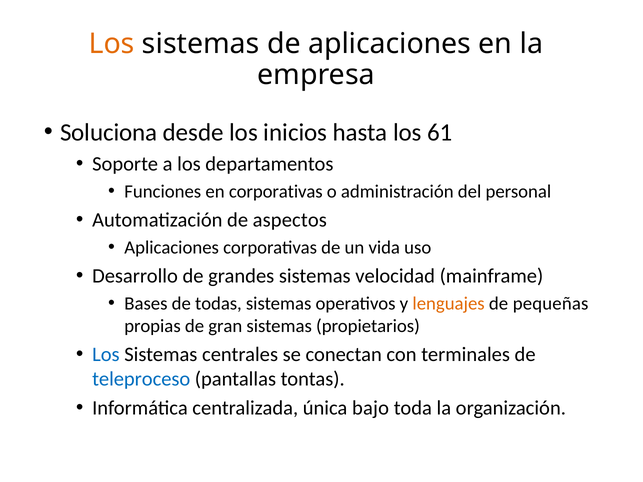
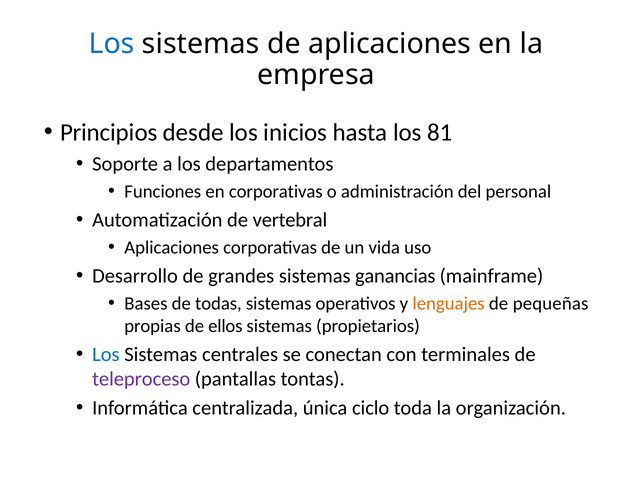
Los colour: orange -> blue (112, 44)
Soluciona: Soluciona -> Principios (109, 132)
61: 61 -> 81 (440, 132)
aspectos: aspectos -> vertebral (290, 220)
velocidad: velocidad -> ganancias (395, 276)
gran: gran -> ellos (225, 326)
teleproceso colour: blue -> purple (141, 379)
bajo: bajo -> ciclo (371, 408)
